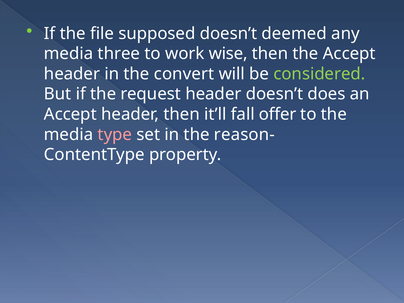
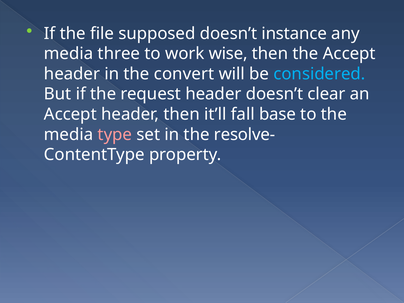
deemed: deemed -> instance (294, 33)
considered colour: light green -> light blue (319, 74)
does: does -> clear (326, 94)
offer: offer -> base (278, 114)
reason-: reason- -> resolve- (245, 134)
